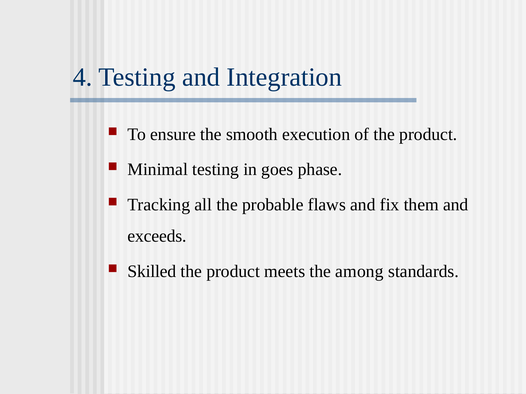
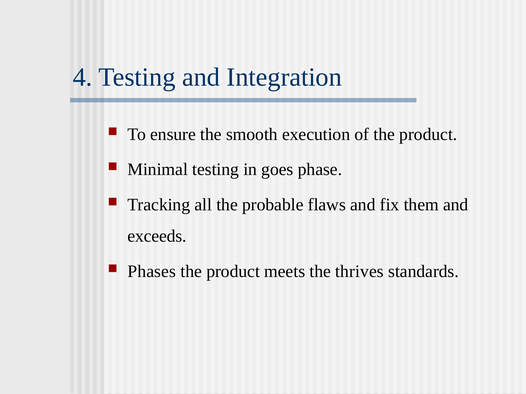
Skilled: Skilled -> Phases (152, 272)
among: among -> thrives (360, 272)
